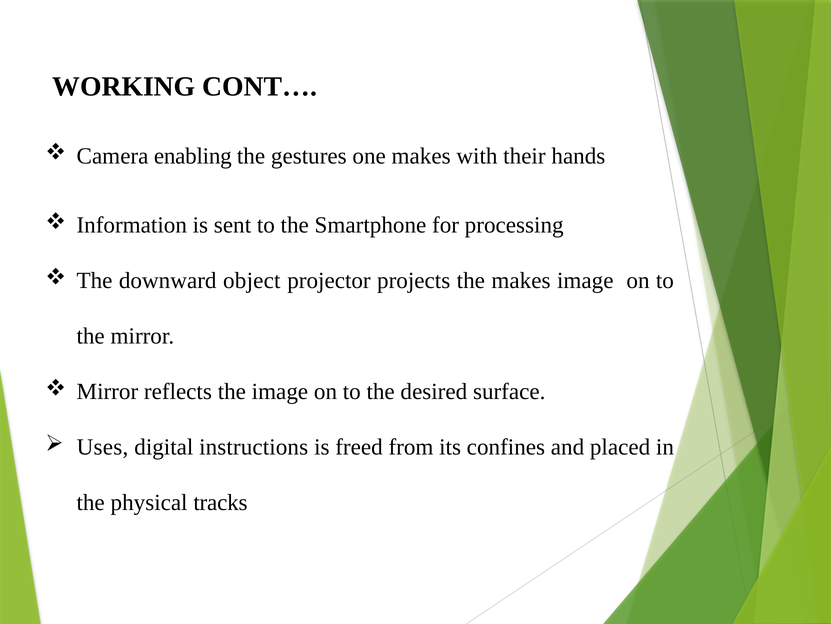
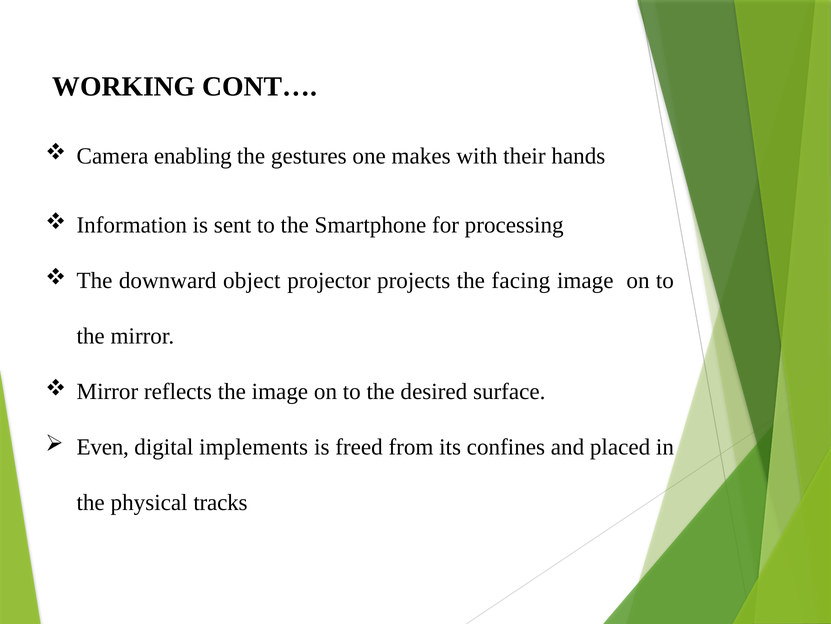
the makes: makes -> facing (521, 281)
Uses: Uses -> Even (103, 447)
instructions: instructions -> implements (254, 447)
